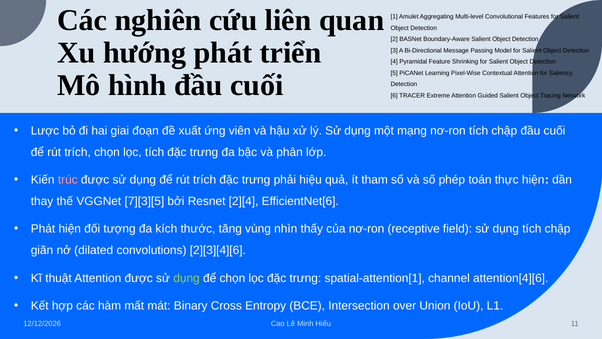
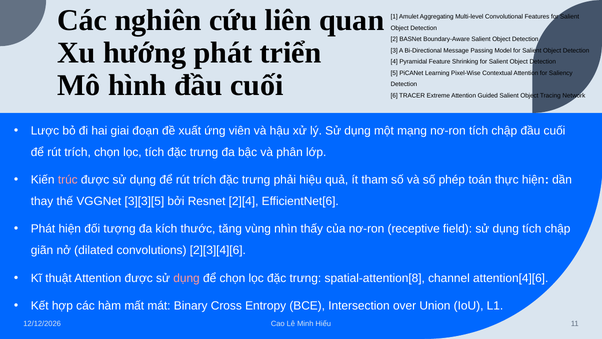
7][3][5: 7][3][5 -> 3][3][5 (144, 201)
dụng colour: light green -> pink (187, 278)
spatial-attention[1: spatial-attention[1 -> spatial-attention[8 (375, 278)
